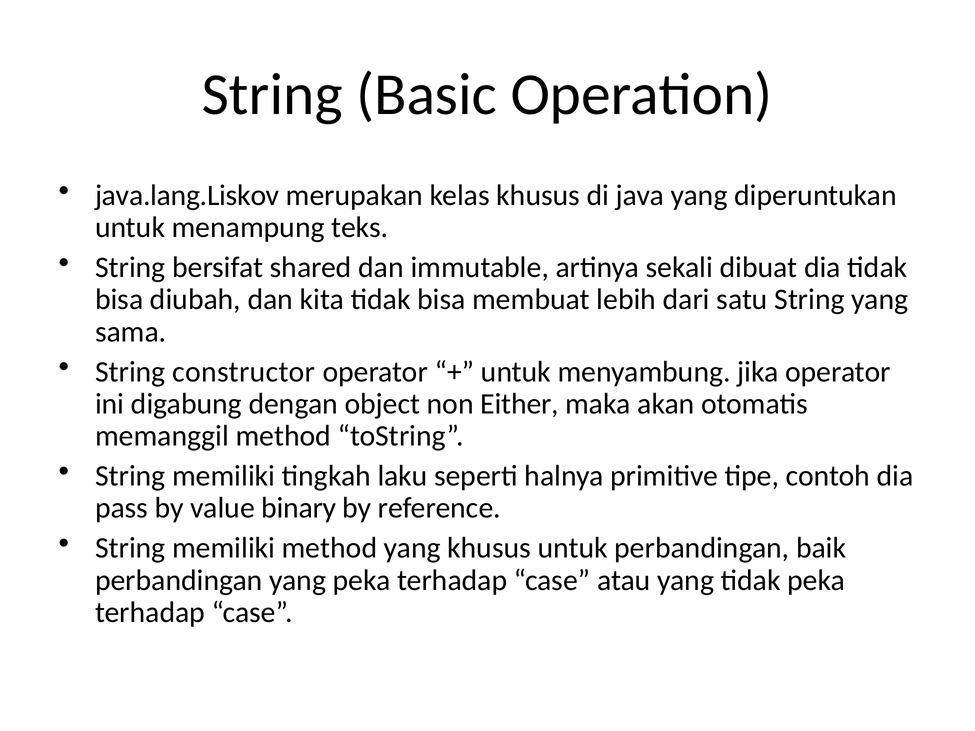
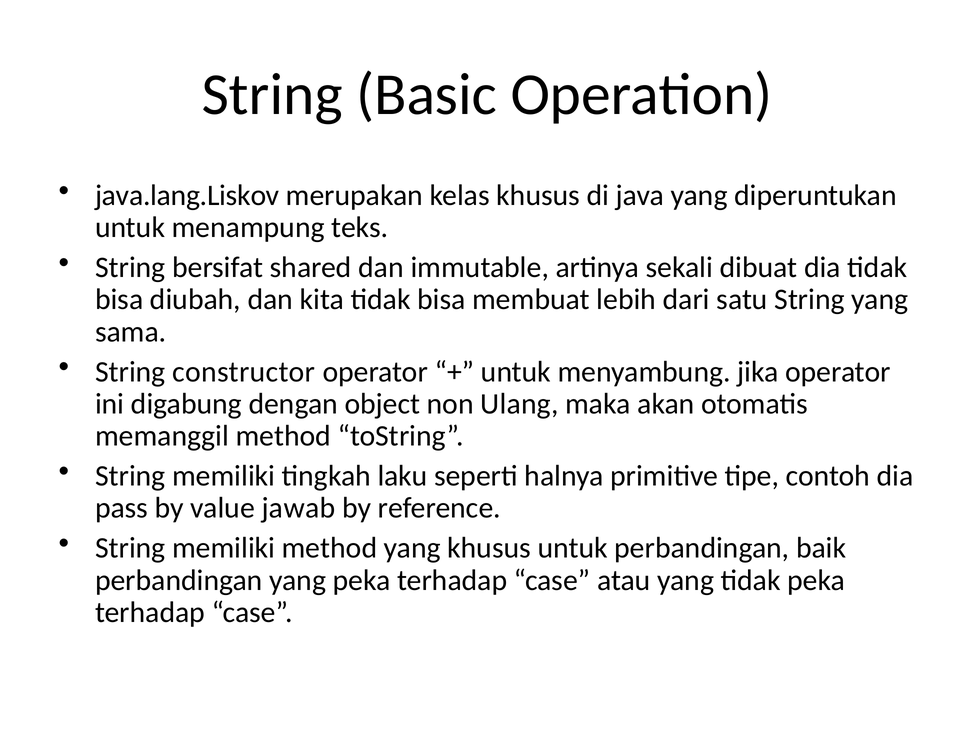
Either: Either -> Ulang (519, 404)
binary: binary -> jawab (298, 508)
